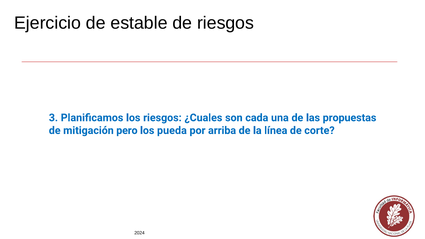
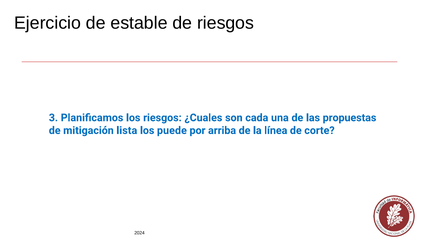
pero: pero -> lista (127, 130)
pueda: pueda -> puede (172, 130)
